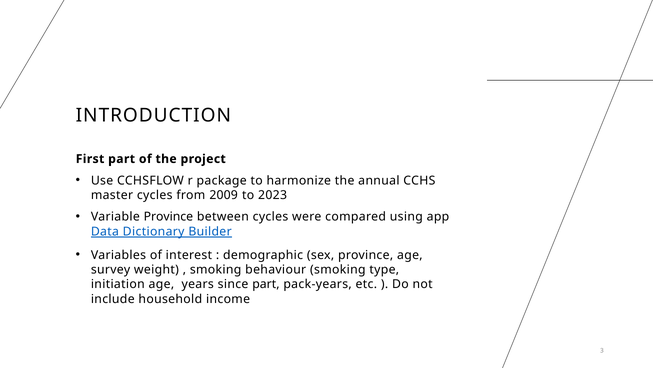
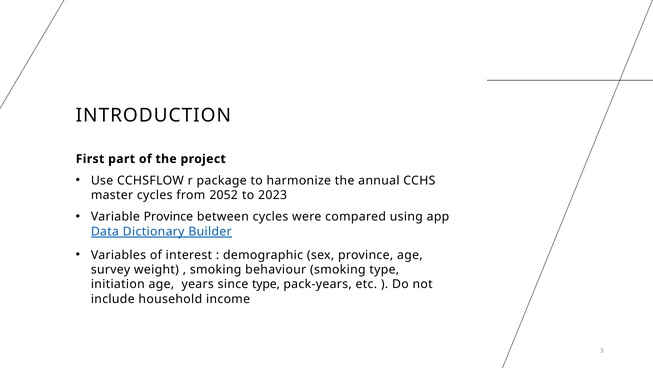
2009: 2009 -> 2052 (224, 195)
since part: part -> type (266, 284)
